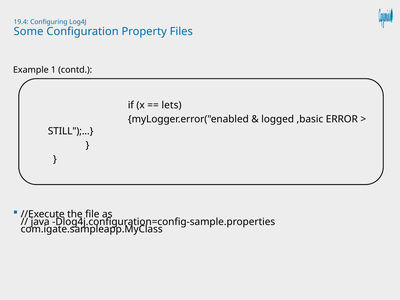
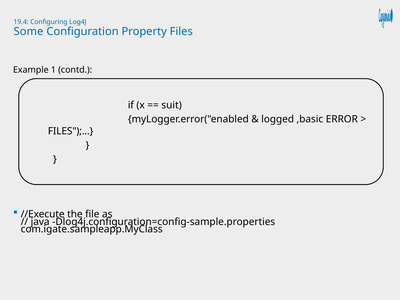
lets: lets -> suit (172, 105)
STILL: STILL -> FILES (71, 131)
